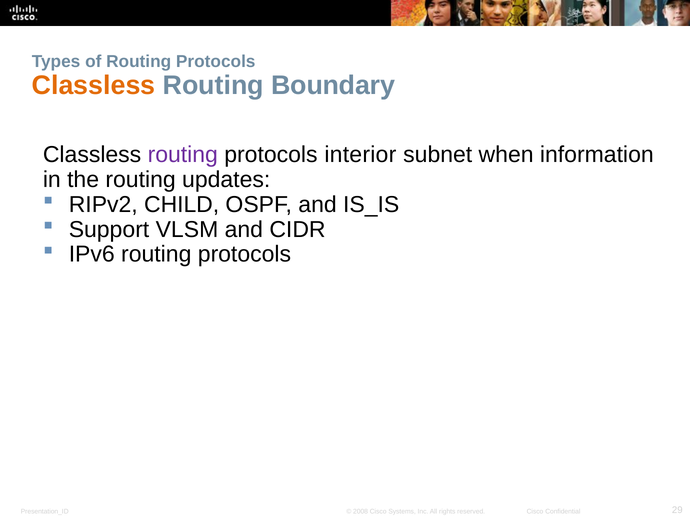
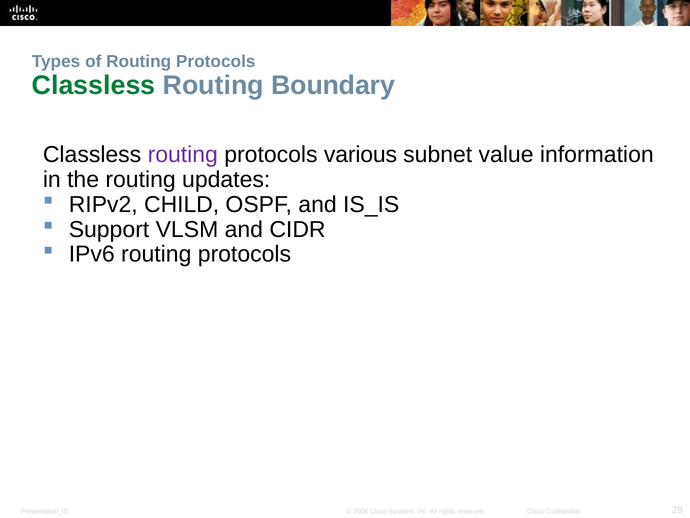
Classless colour: orange -> green (94, 85)
interior: interior -> various (361, 155)
when: when -> value (506, 155)
